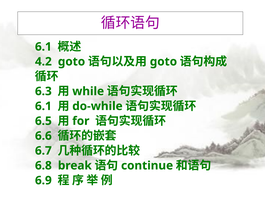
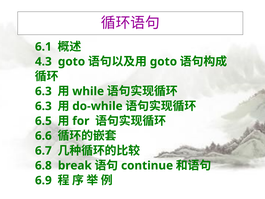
4.2: 4.2 -> 4.3 (43, 62)
6.1: 6.1 -> 6.3 (43, 106)
